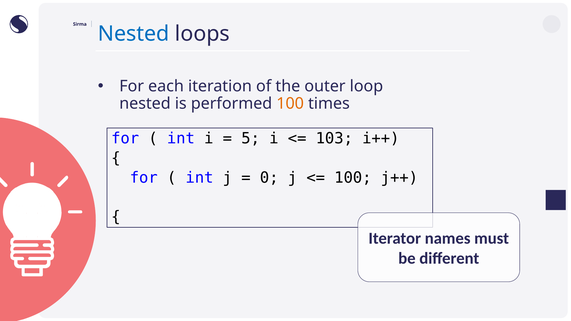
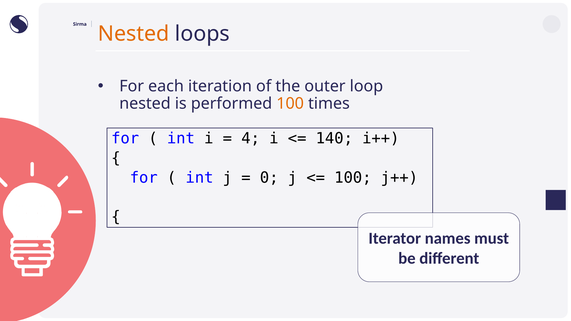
Nested colour: blue -> orange (134, 34)
5: 5 -> 4 (251, 138)
103: 103 -> 140 (334, 138)
